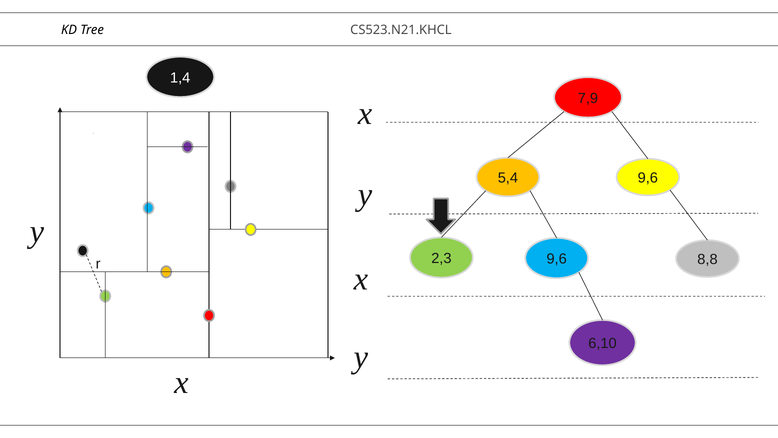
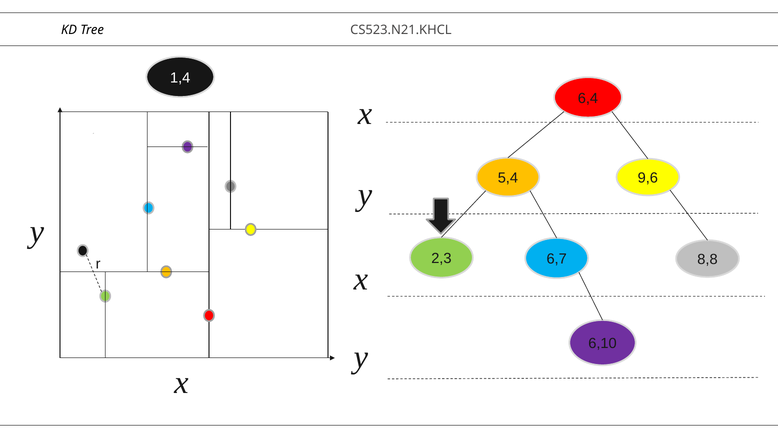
7,9: 7,9 -> 6,4 (588, 98)
2,3 9,6: 9,6 -> 6,7 (557, 259)
